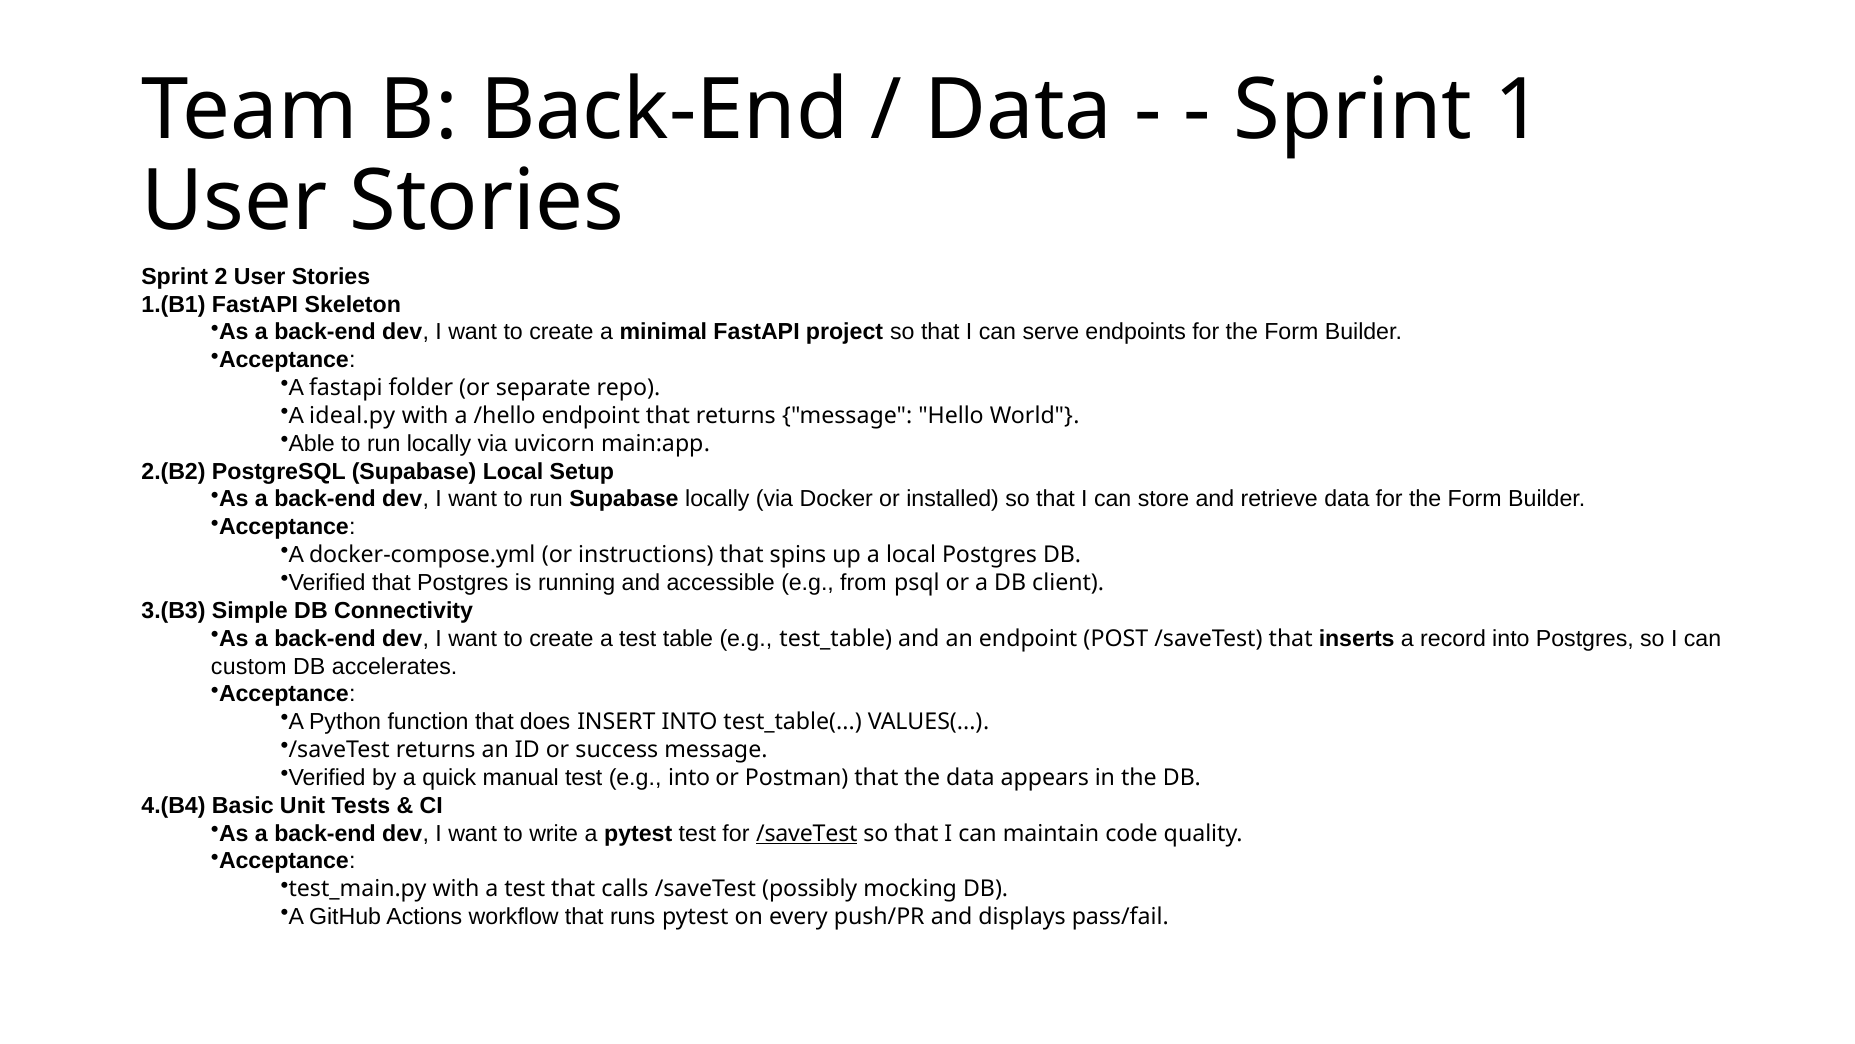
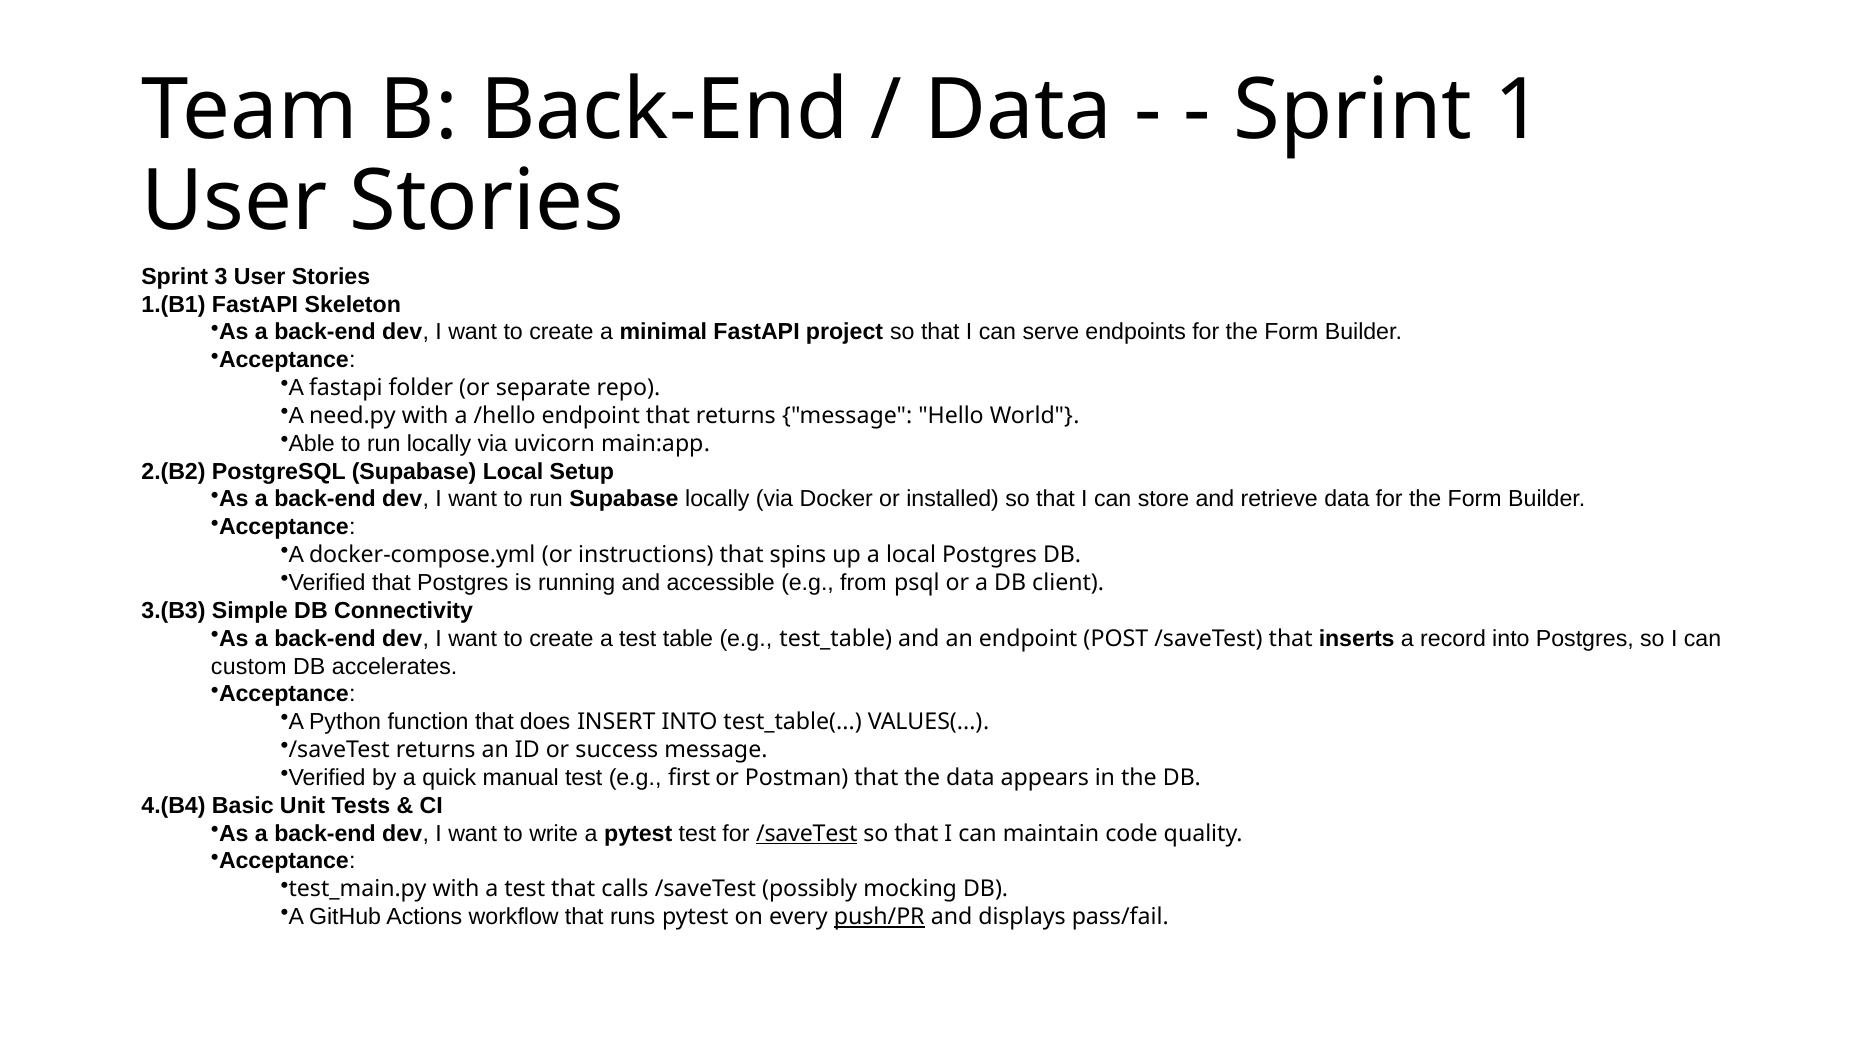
2: 2 -> 3 (221, 276)
ideal.py: ideal.py -> need.py (352, 416)
e.g into: into -> first (689, 777)
push/PR underline: none -> present (879, 916)
